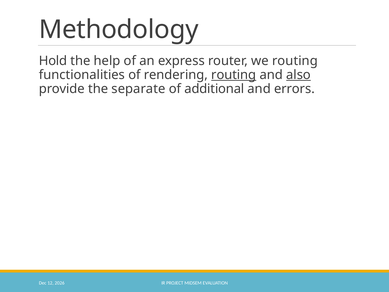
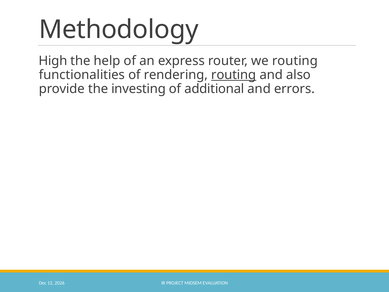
Hold: Hold -> High (53, 61)
also underline: present -> none (298, 75)
separate: separate -> investing (139, 89)
